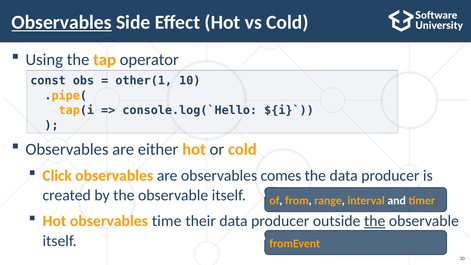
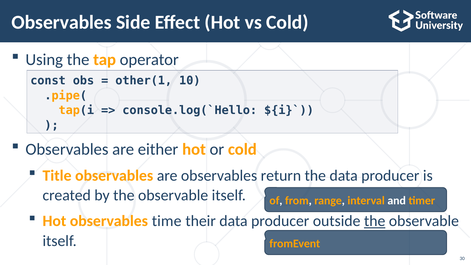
Observables underline: present -> none (62, 22)
Click: Click -> Title (57, 176)
comes: comes -> return (281, 176)
